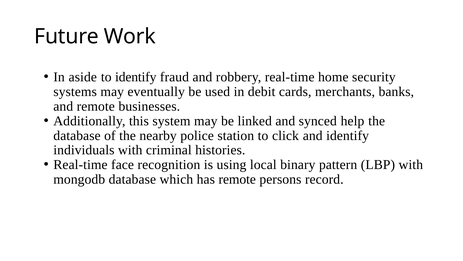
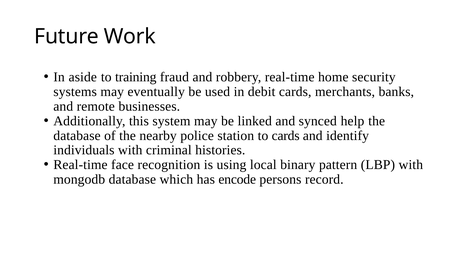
to identify: identify -> training (136, 77)
to click: click -> cards (286, 135)
has remote: remote -> encode (237, 179)
